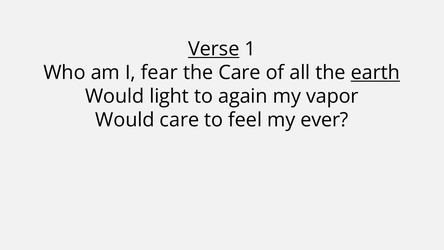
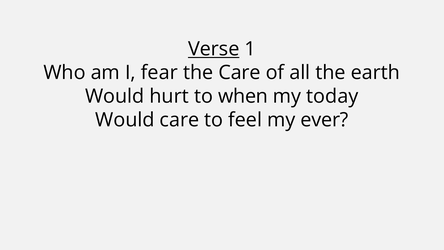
earth underline: present -> none (375, 73)
light: light -> hurt (169, 96)
again: again -> when (243, 96)
vapor: vapor -> today (332, 96)
